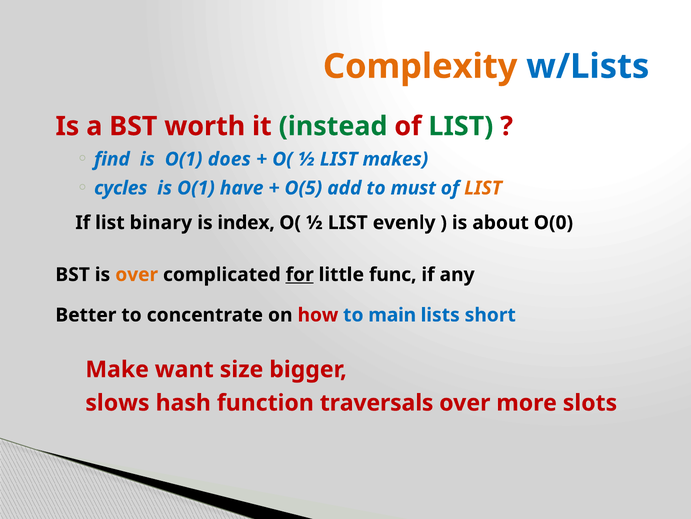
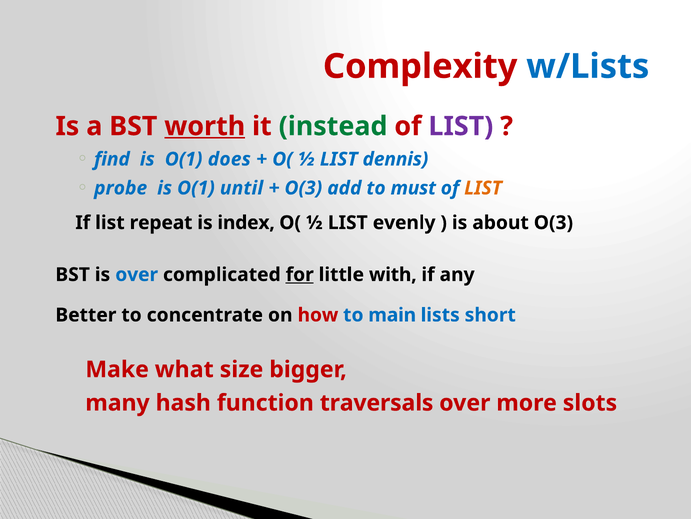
Complexity colour: orange -> red (420, 66)
worth underline: none -> present (205, 126)
LIST colour: green -> purple (461, 126)
makes: makes -> dennis (395, 159)
cycles: cycles -> probe (121, 188)
have: have -> until (242, 188)
O(5: O(5 -> O(3 (303, 188)
binary: binary -> repeat (161, 222)
about O(0: O(0 -> O(3 (553, 222)
over colour: orange -> blue (137, 274)
func: func -> with (393, 274)
want: want -> what (184, 369)
slows: slows -> many (117, 402)
